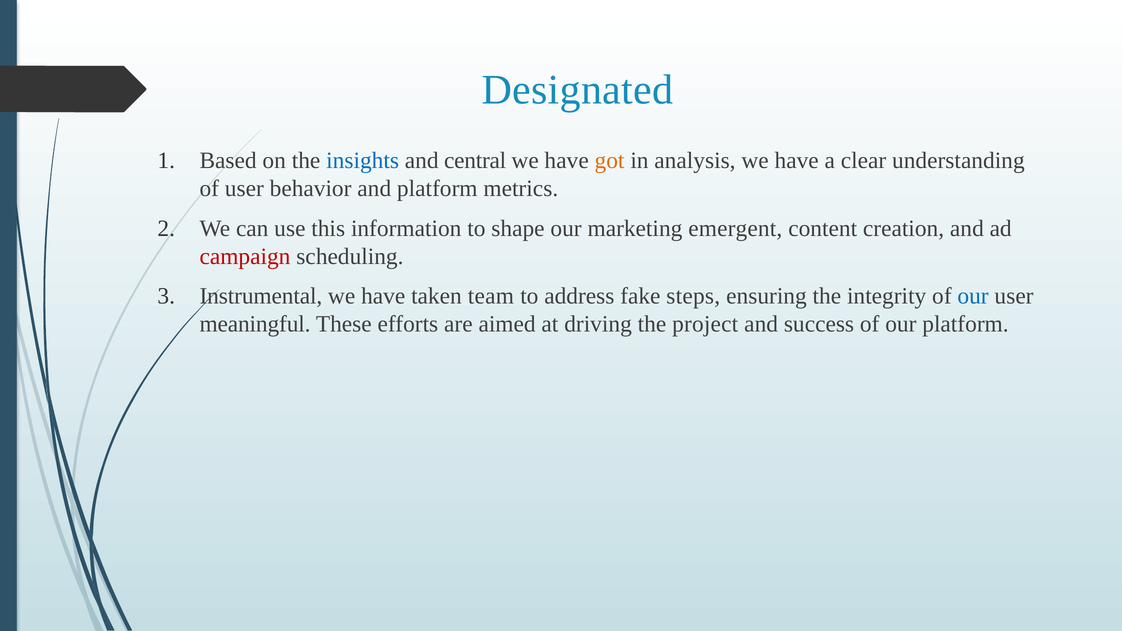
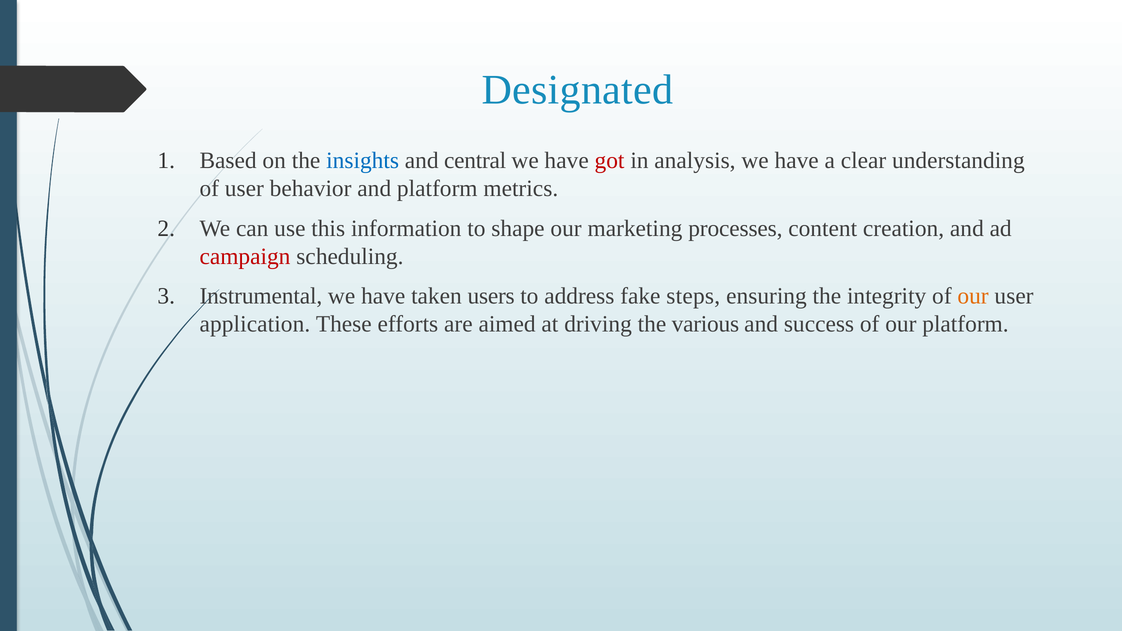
got colour: orange -> red (609, 161)
emergent: emergent -> processes (735, 228)
team: team -> users (491, 296)
our colour: blue -> orange (973, 296)
meaningful: meaningful -> application (255, 324)
project: project -> various (705, 324)
